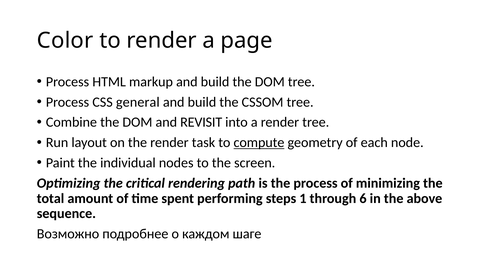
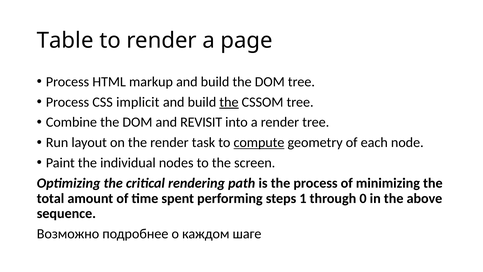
Color: Color -> Table (65, 41)
general: general -> implicit (138, 102)
the underline: none -> present (229, 102)
6: 6 -> 0 (363, 198)
